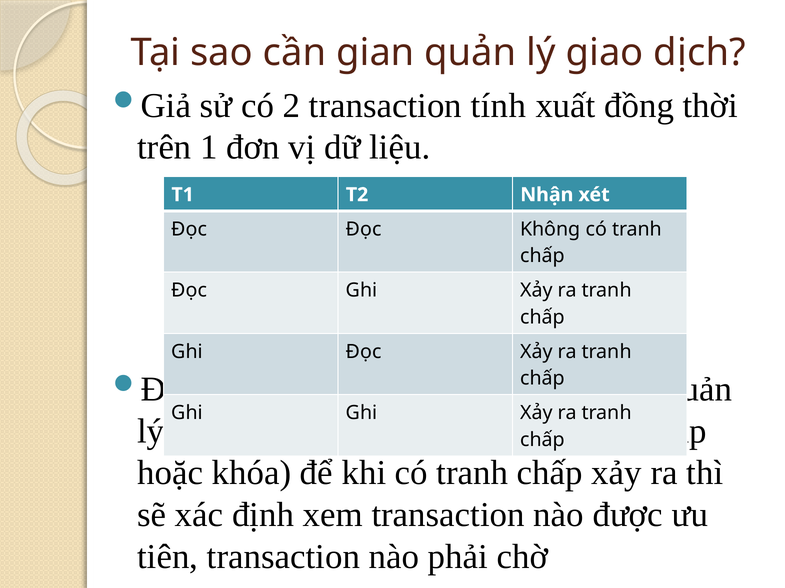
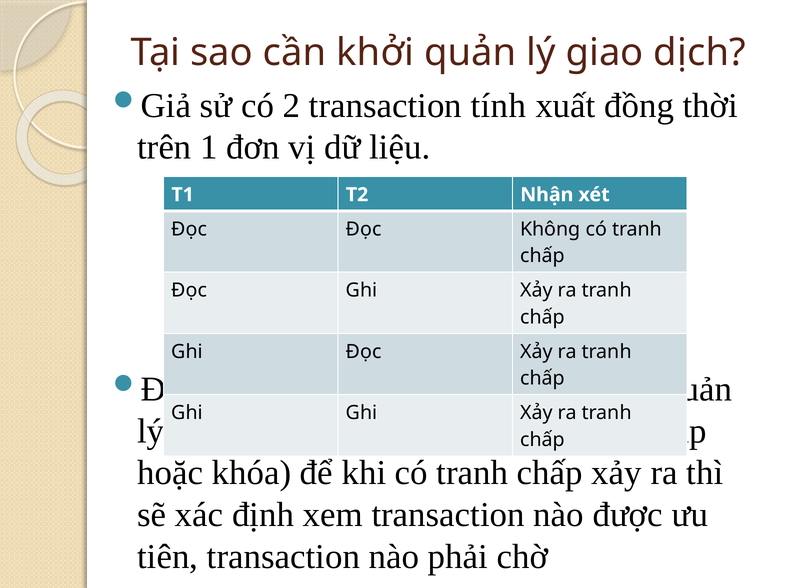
gian: gian -> khởi (375, 53)
